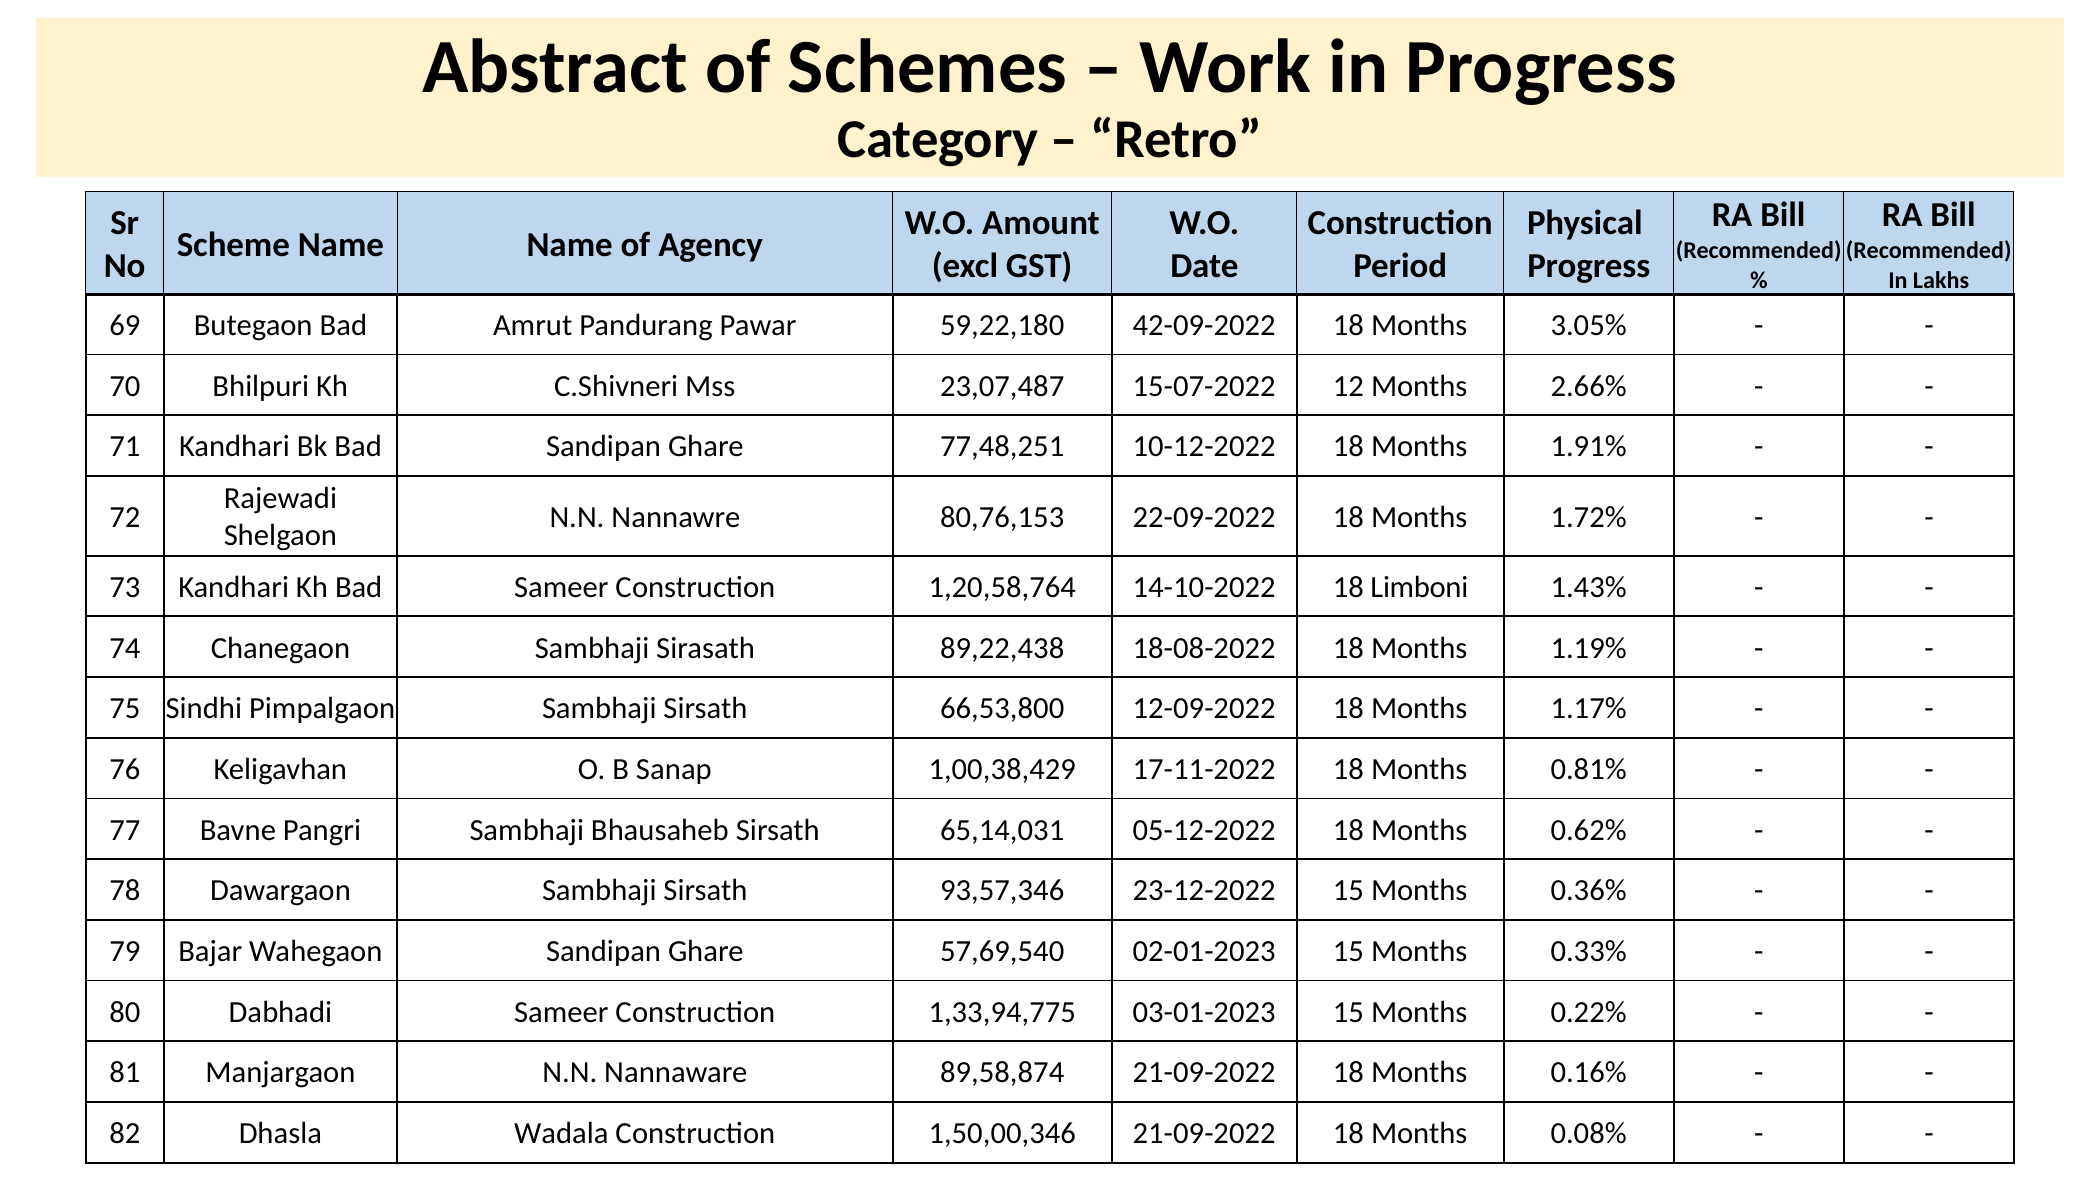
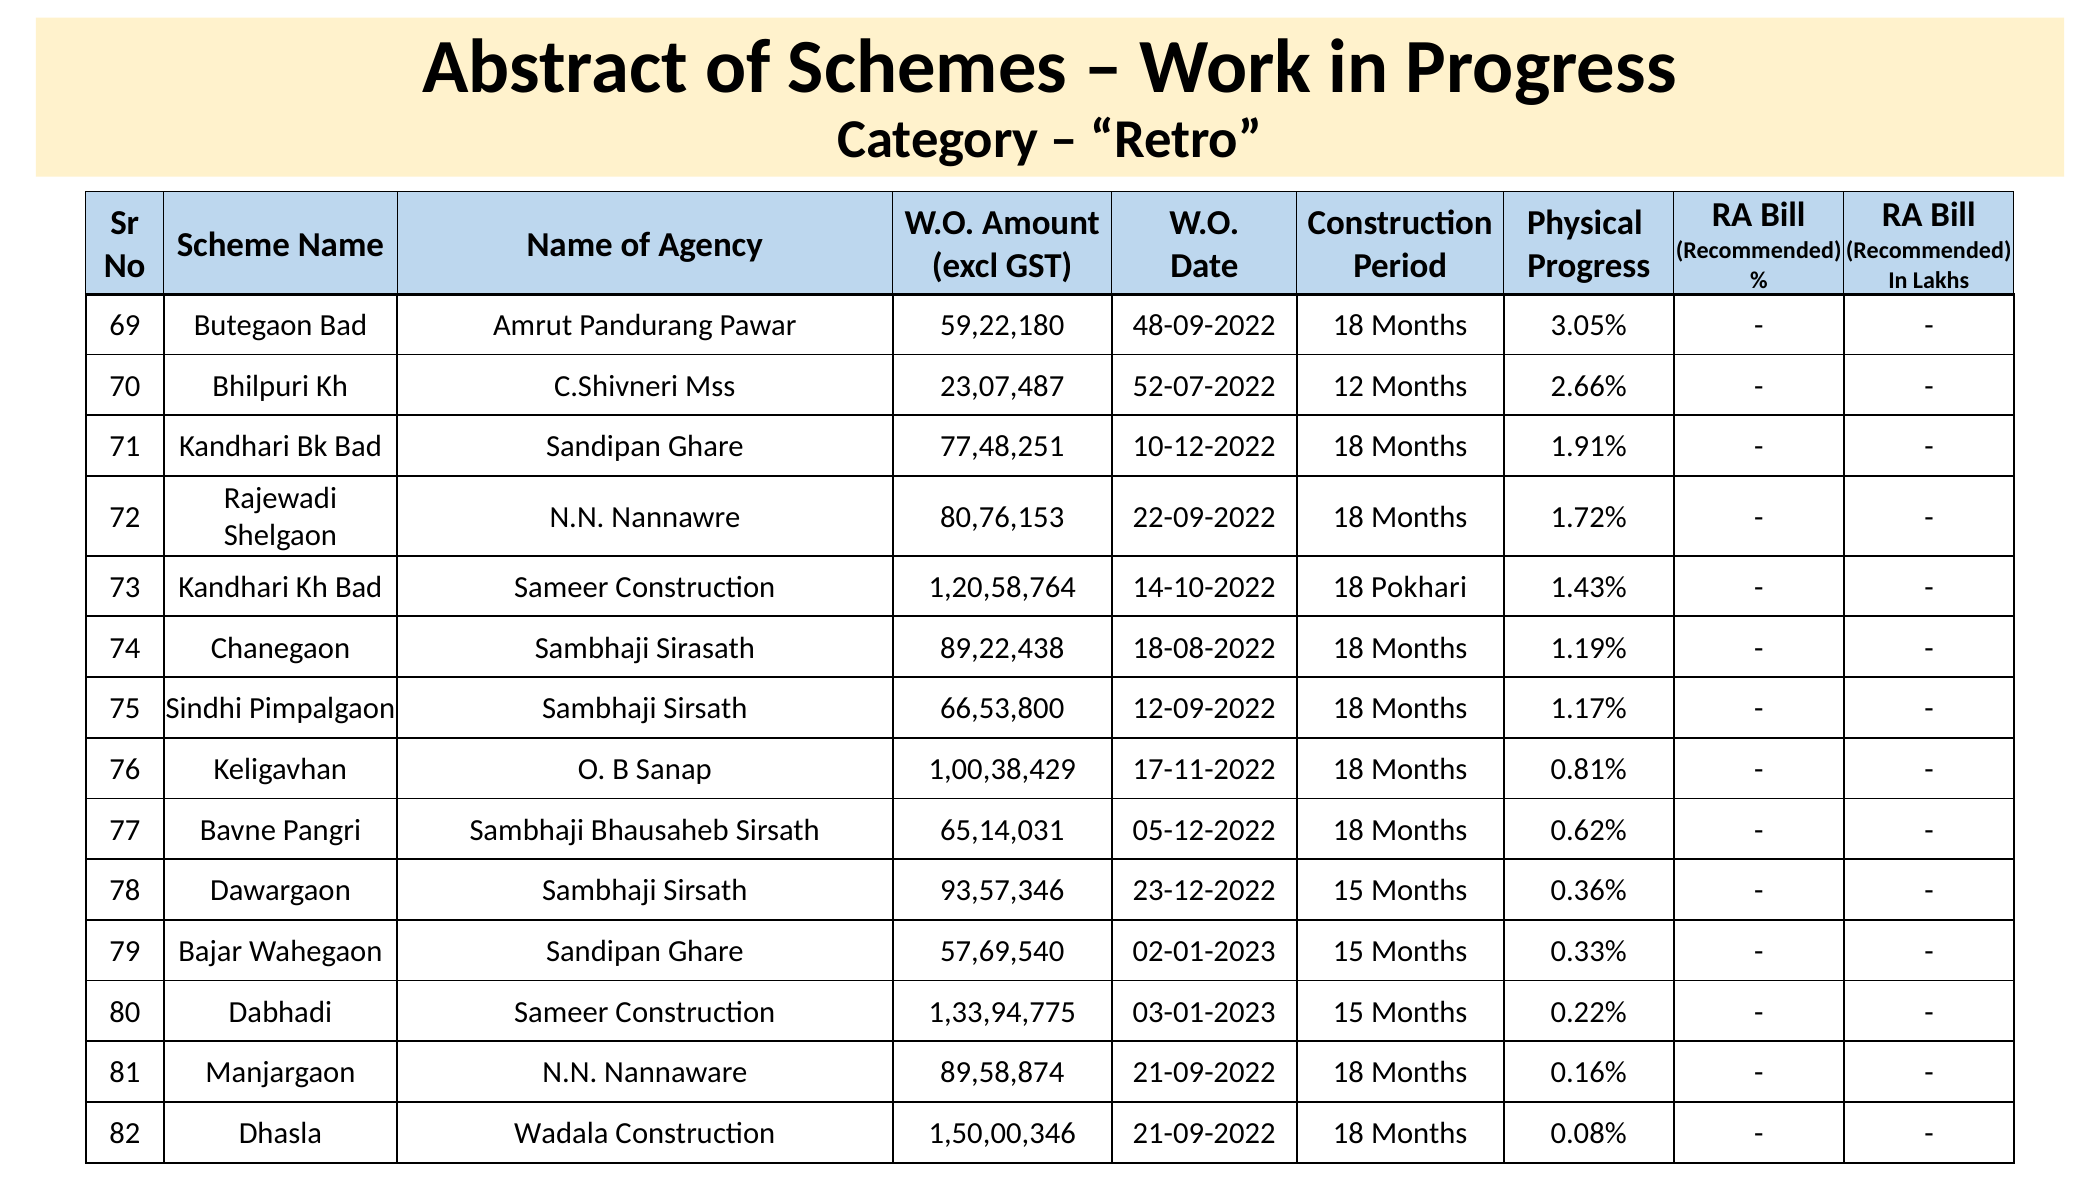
42-09-2022: 42-09-2022 -> 48-09-2022 (1204, 325)
15-07-2022: 15-07-2022 -> 52-07-2022 (1204, 386)
Limboni: Limboni -> Pokhari (1419, 587)
